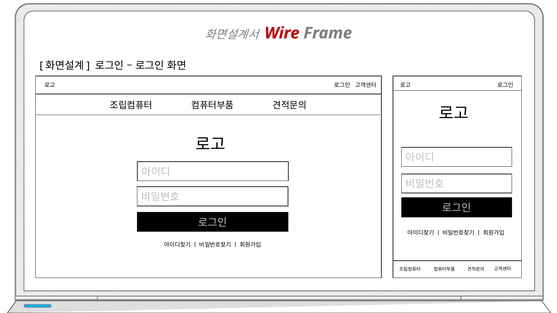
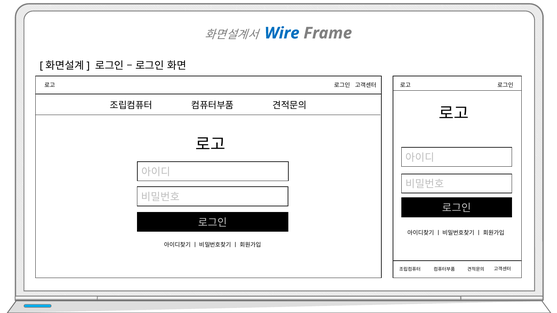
Wire colour: red -> blue (282, 33)
